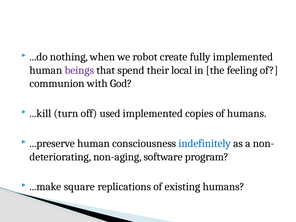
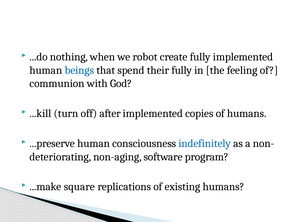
beings colour: purple -> blue (79, 70)
their local: local -> fully (182, 70)
used: used -> after (110, 113)
